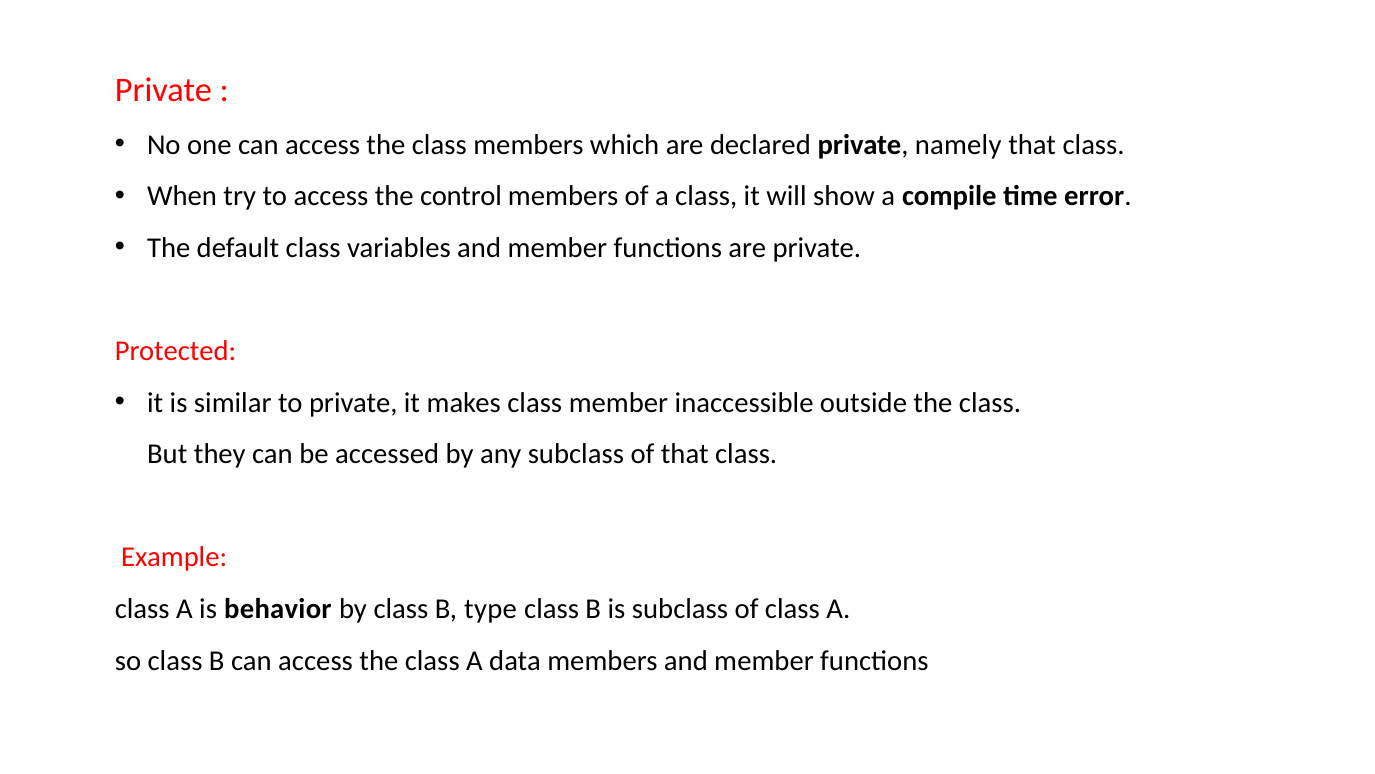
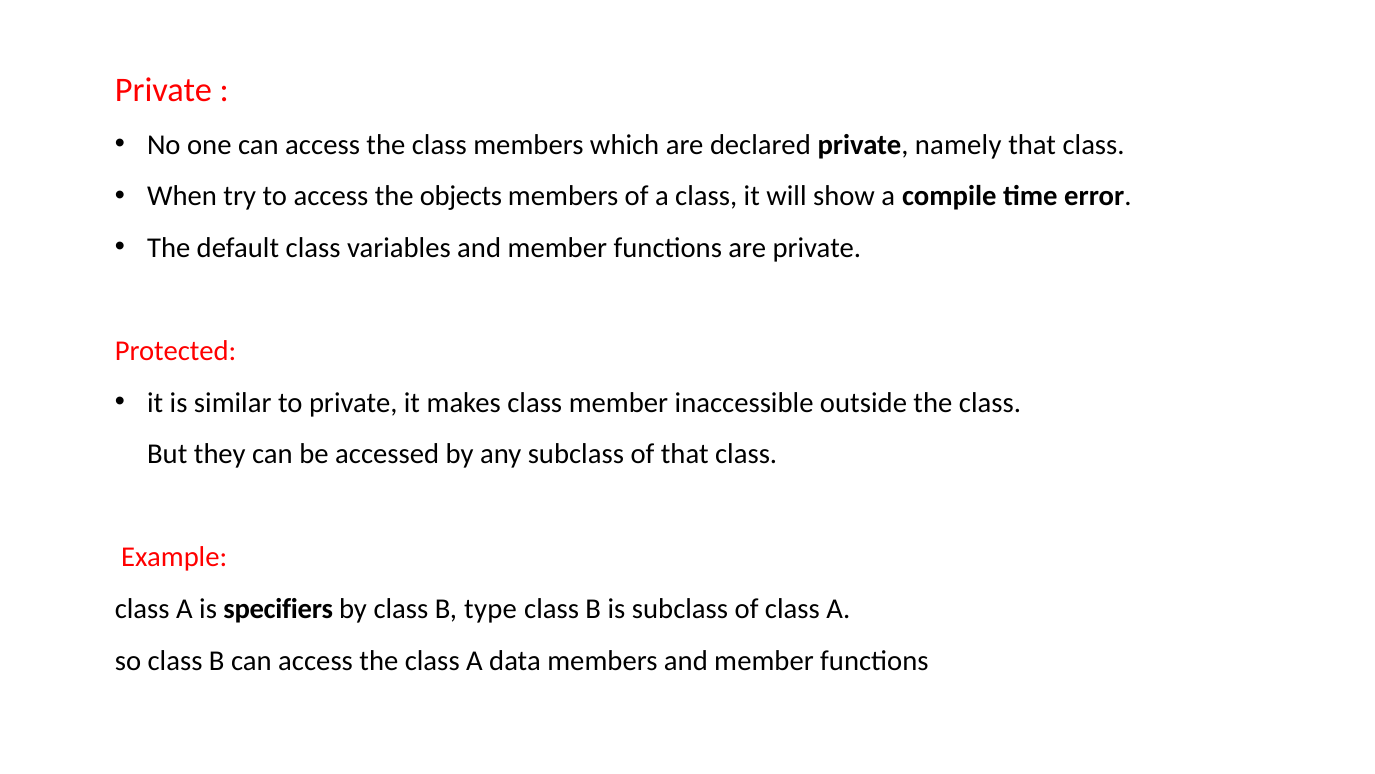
control: control -> objects (461, 196)
behavior: behavior -> specifiers (278, 609)
